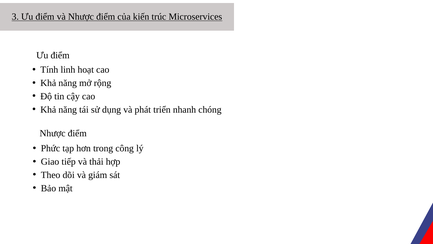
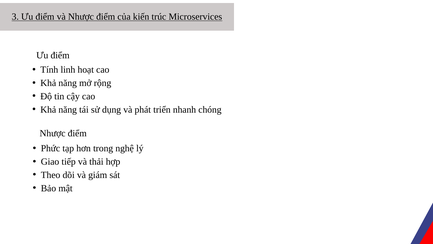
công: công -> nghệ (125, 148)
